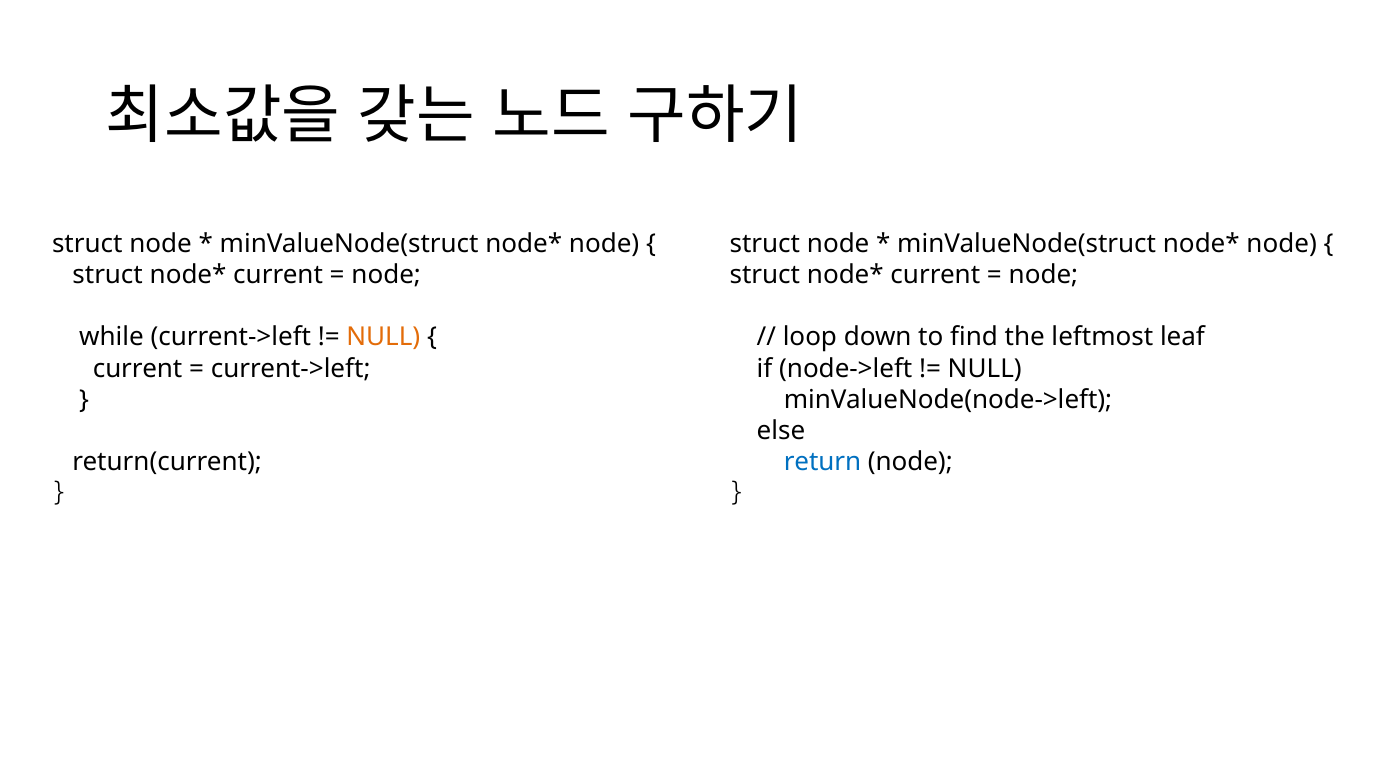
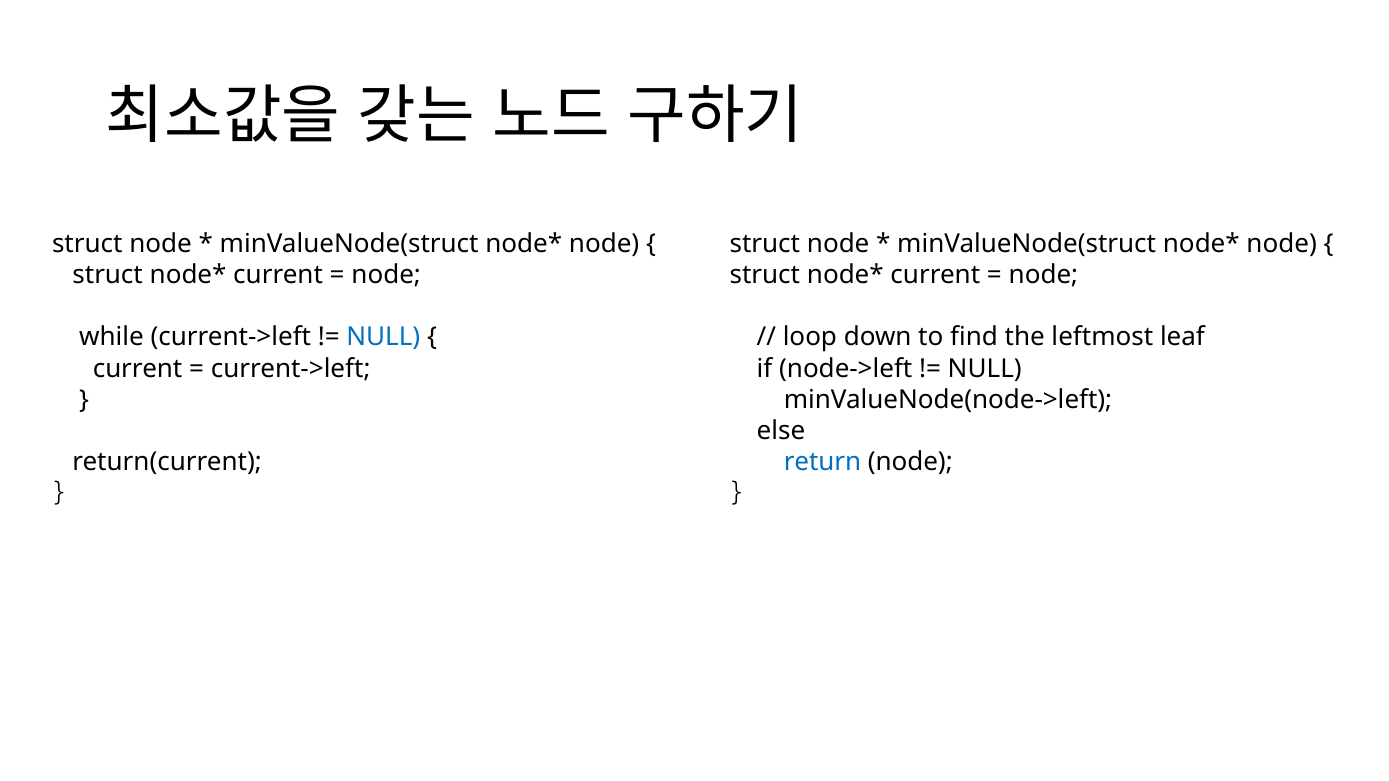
NULL colour: orange -> blue (383, 337)
